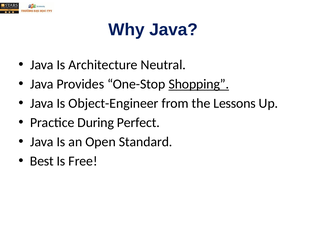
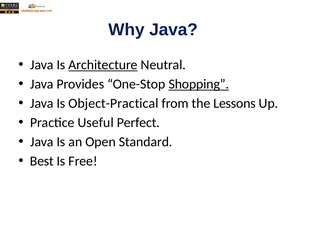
Architecture underline: none -> present (103, 65)
Object-Engineer: Object-Engineer -> Object-Practical (113, 103)
During: During -> Useful (96, 123)
